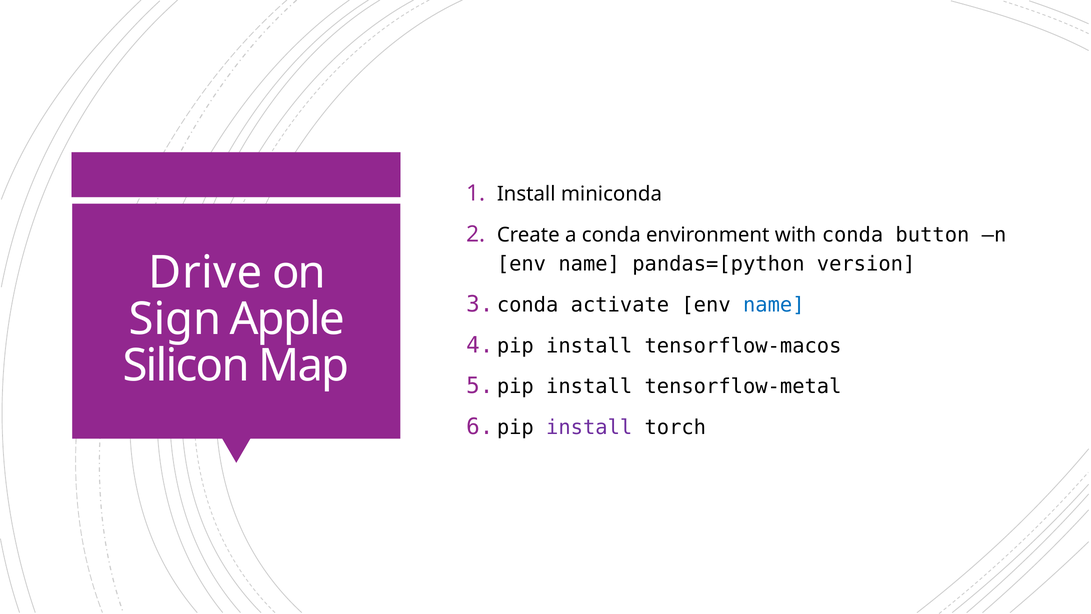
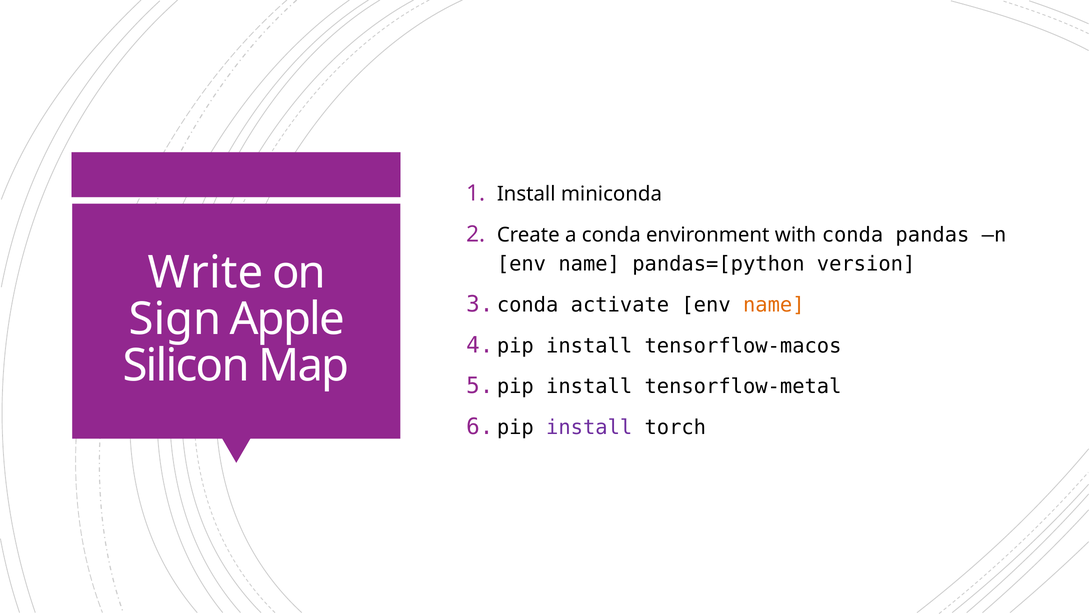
button: button -> pandas (932, 235)
Drive: Drive -> Write (206, 273)
name colour: blue -> orange (774, 305)
